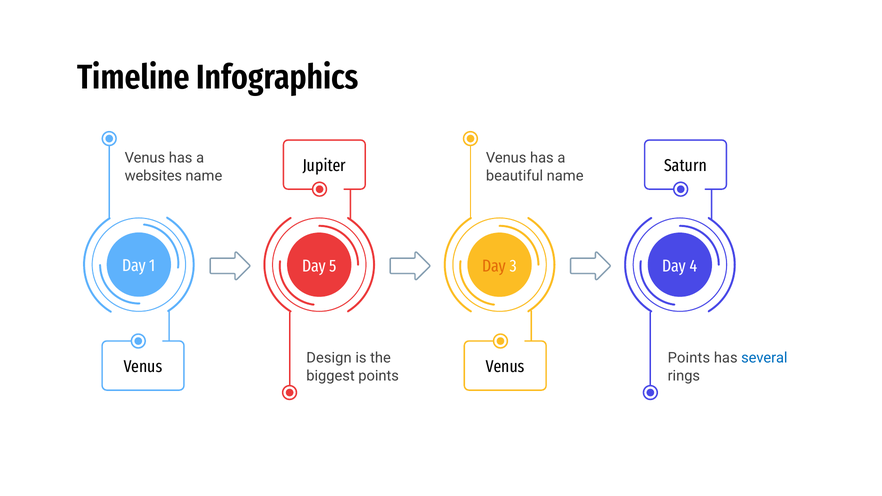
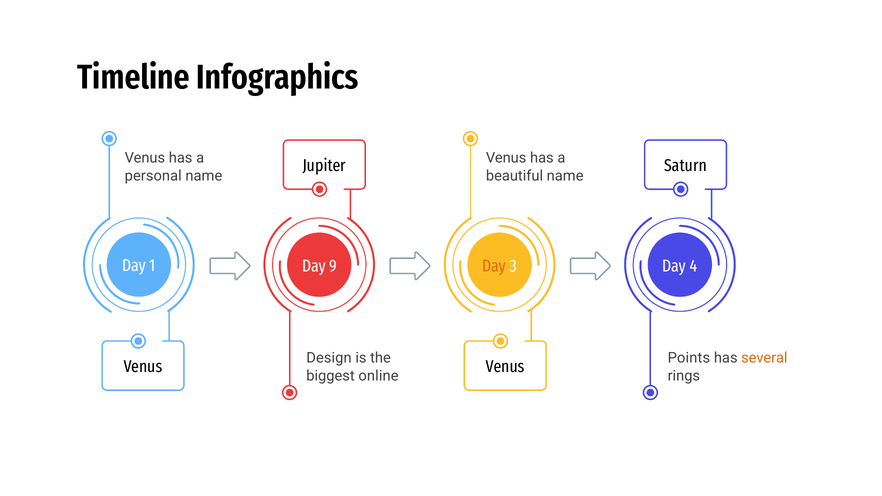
websites: websites -> personal (153, 176)
5: 5 -> 9 (333, 266)
several colour: blue -> orange (764, 358)
biggest points: points -> online (379, 376)
